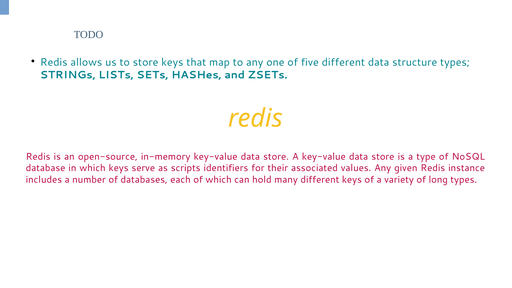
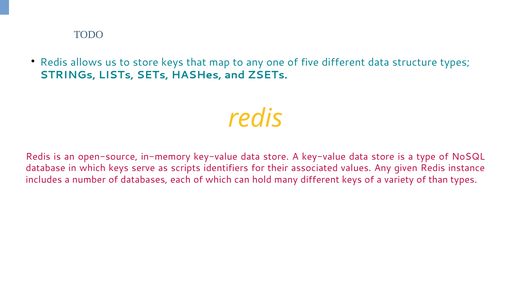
long: long -> than (438, 180)
